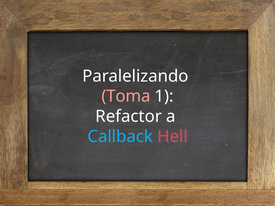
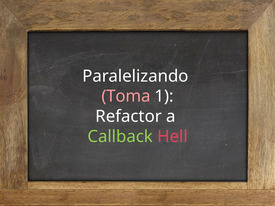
Callback colour: light blue -> light green (120, 137)
